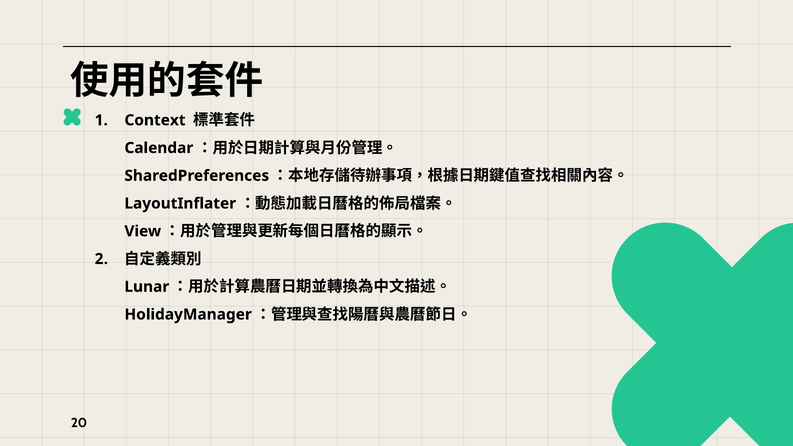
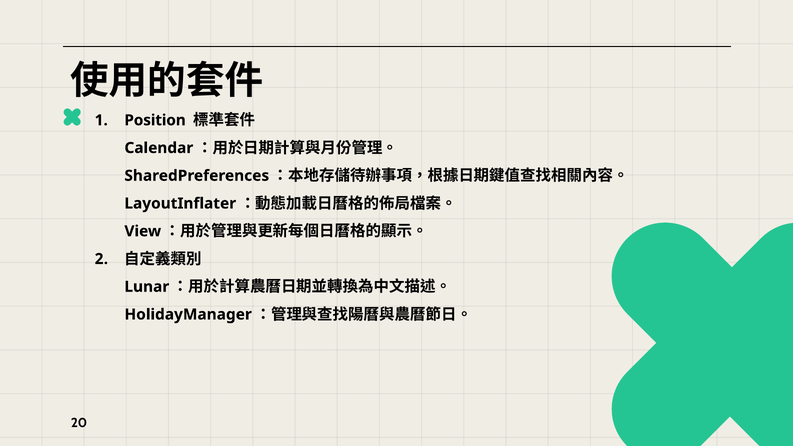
Context: Context -> Position (155, 120)
